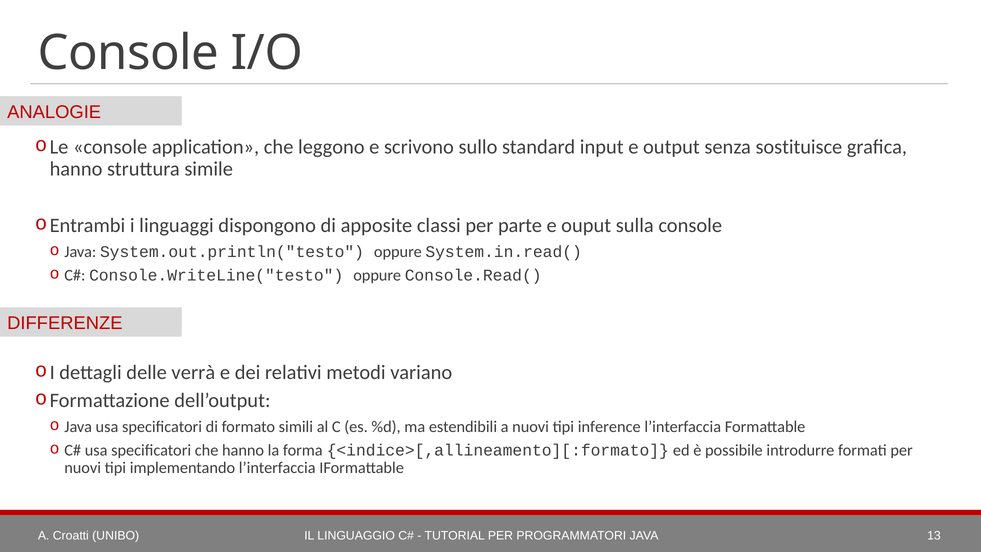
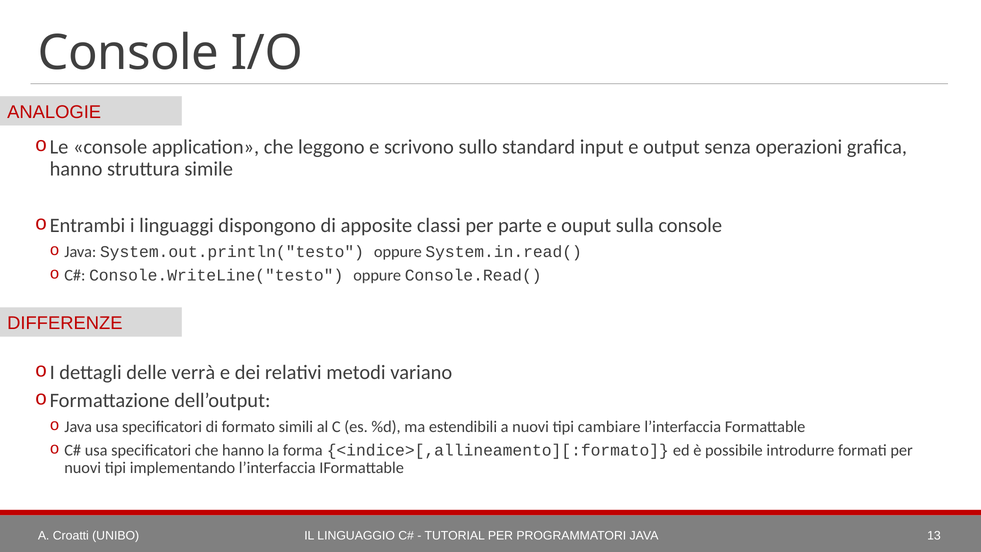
sostituisce: sostituisce -> operazioni (799, 147)
inference: inference -> cambiare (609, 426)
